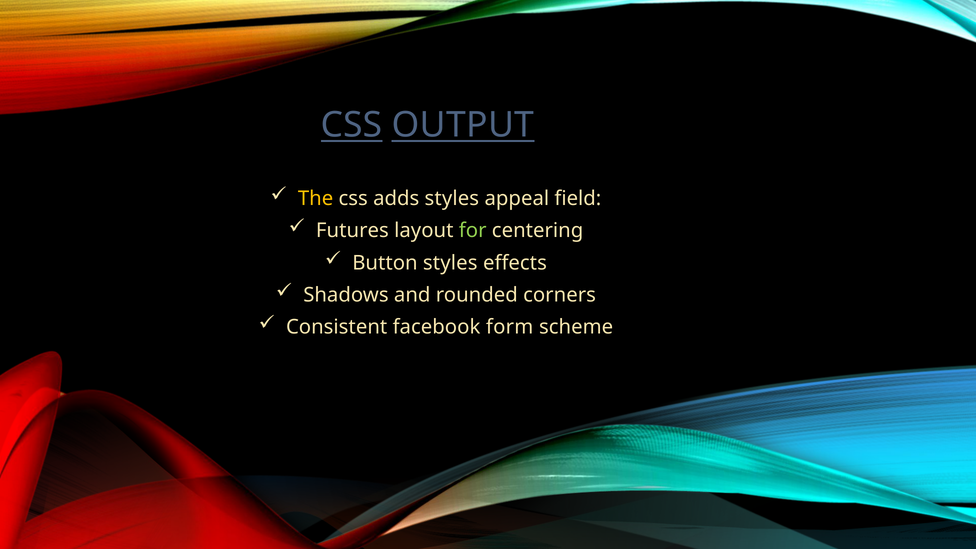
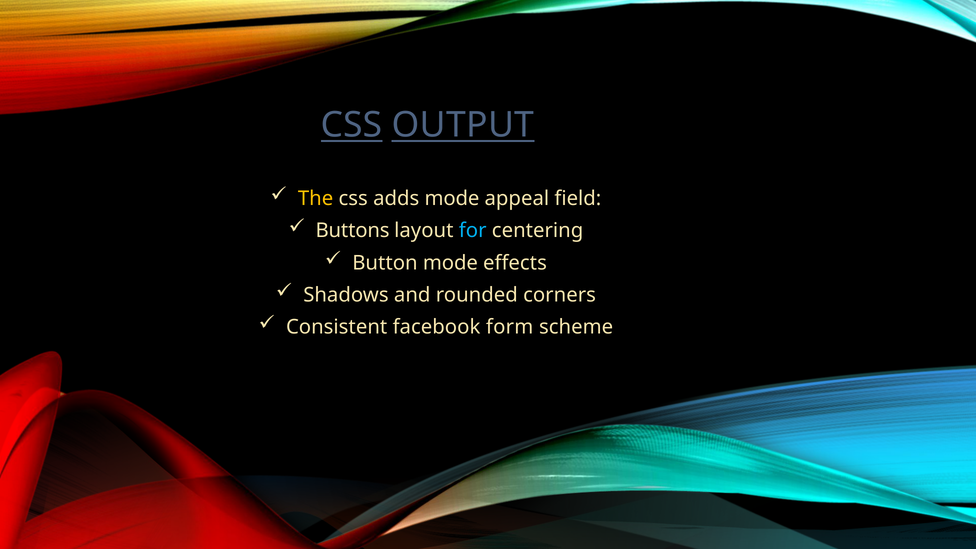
adds styles: styles -> mode (452, 199)
Futures: Futures -> Buttons (353, 231)
for colour: light green -> light blue (473, 231)
Button styles: styles -> mode (450, 263)
